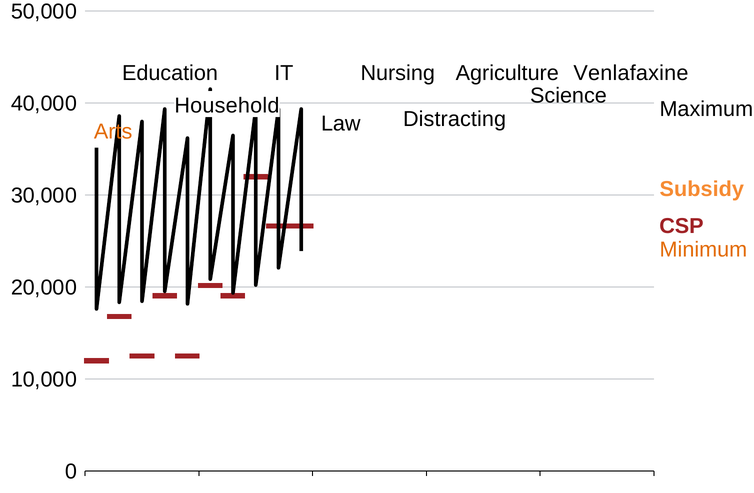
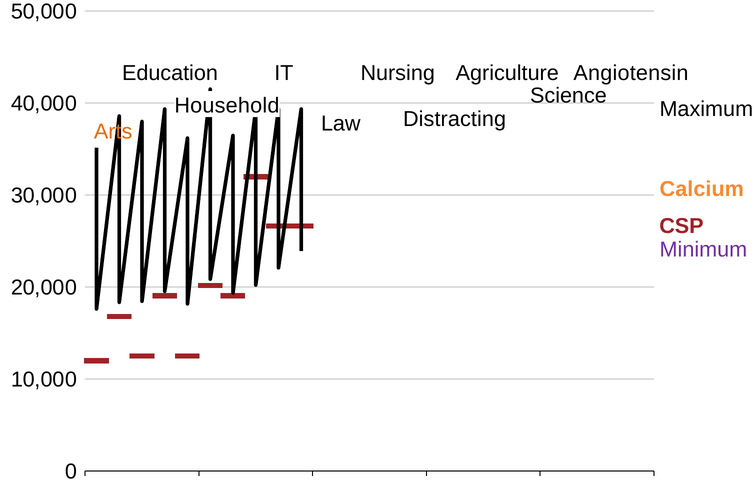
Venlafaxine: Venlafaxine -> Angiotensin (631, 73)
Subsidy: Subsidy -> Calcium (702, 189)
Minimum colour: orange -> purple (703, 250)
